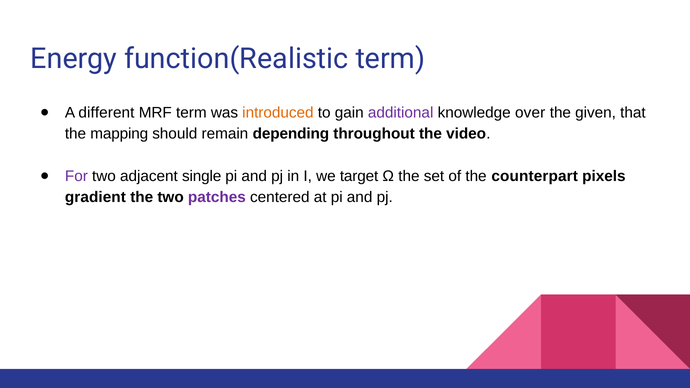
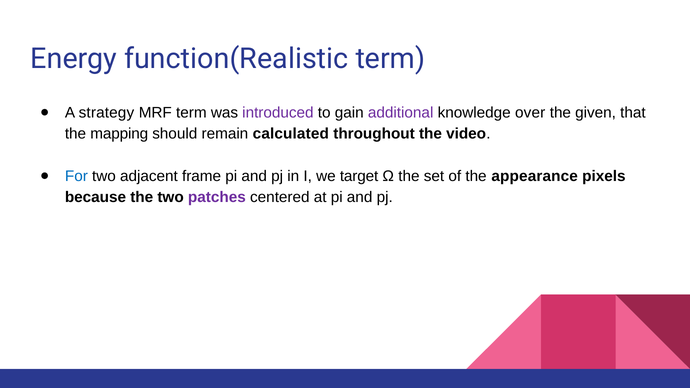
different: different -> strategy (106, 113)
introduced colour: orange -> purple (278, 113)
depending: depending -> calculated (291, 134)
For colour: purple -> blue (76, 176)
single: single -> frame (202, 176)
counterpart: counterpart -> appearance (535, 176)
gradient: gradient -> because (95, 197)
